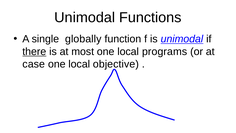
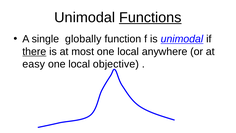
Functions underline: none -> present (150, 17)
programs: programs -> anywhere (165, 51)
case: case -> easy (34, 64)
